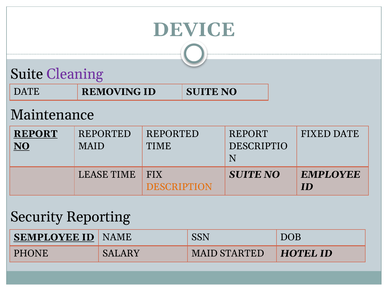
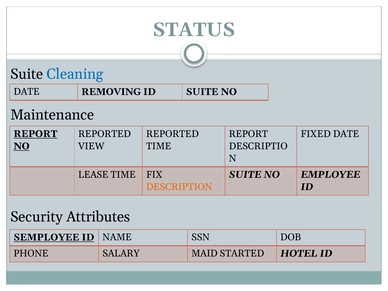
DEVICE: DEVICE -> STATUS (194, 30)
Cleaning colour: purple -> blue (75, 74)
MAID: MAID -> VIEW (91, 146)
Reporting: Reporting -> Attributes (98, 217)
